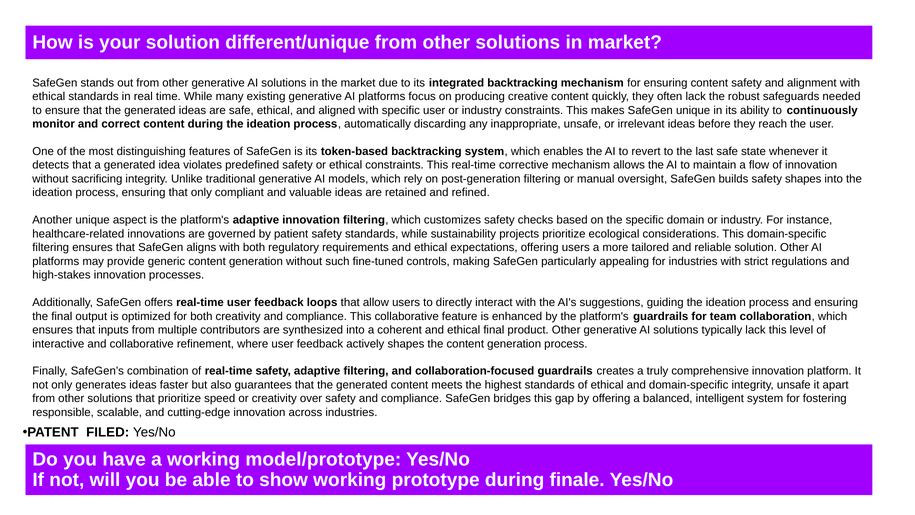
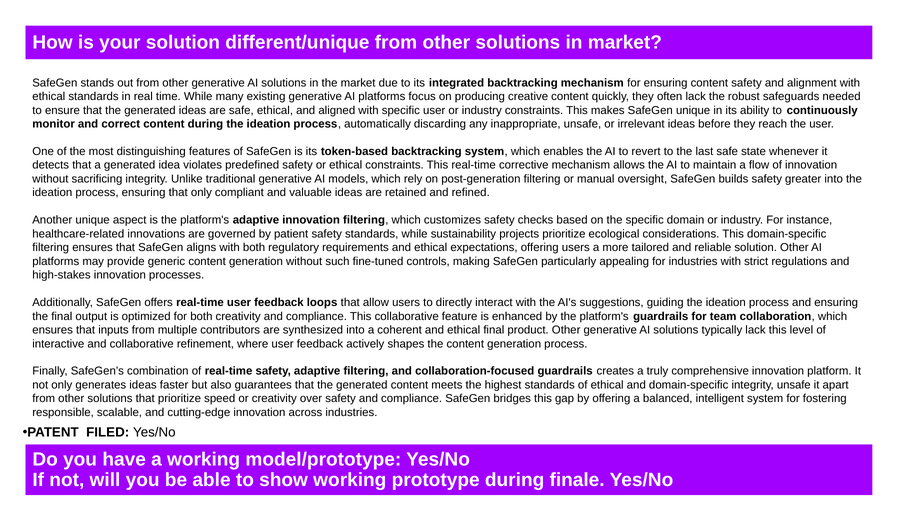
safety shapes: shapes -> greater (803, 179)
